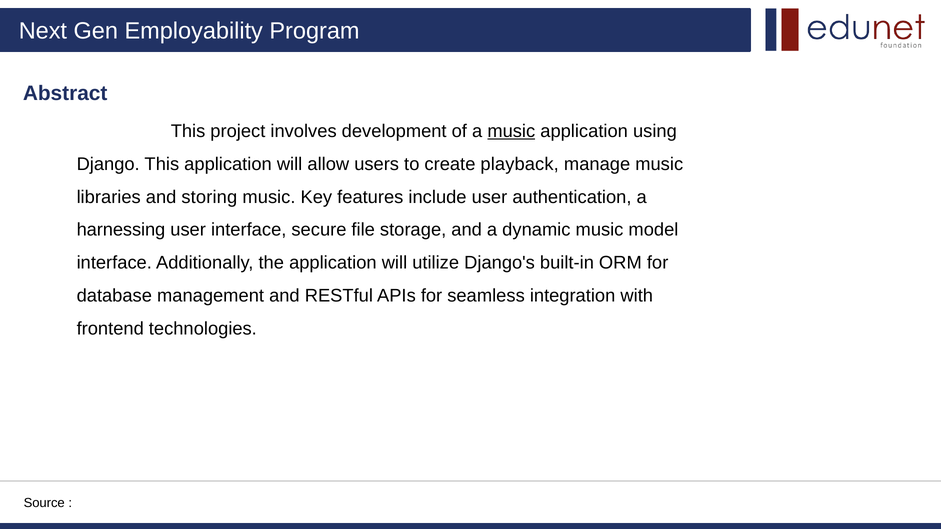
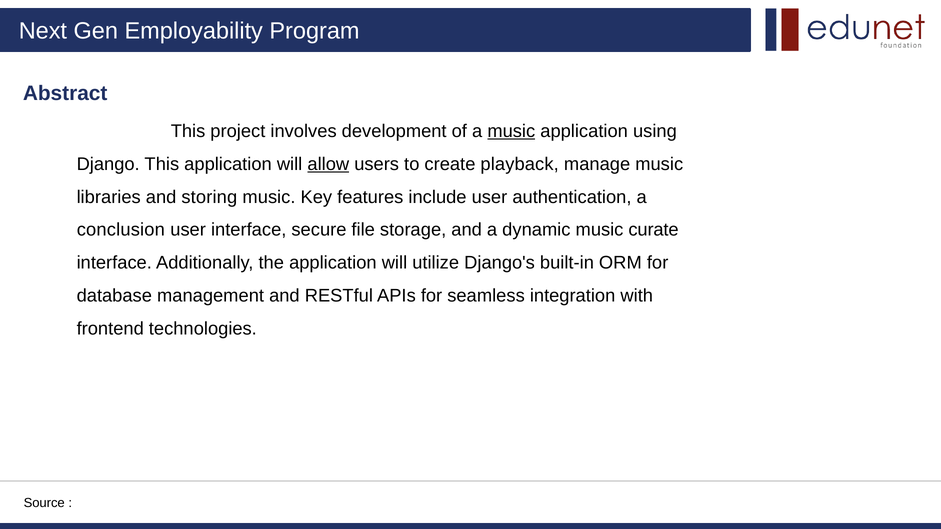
allow underline: none -> present (328, 164)
harnessing: harnessing -> conclusion (121, 230)
model: model -> curate (654, 230)
